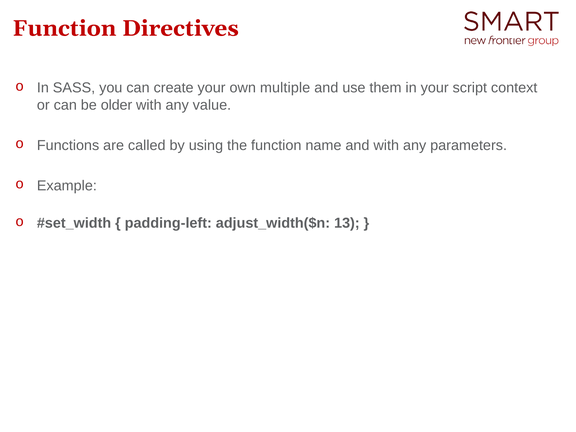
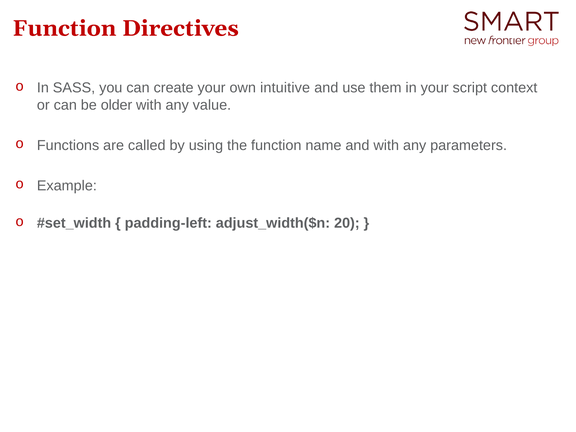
multiple: multiple -> intuitive (285, 88)
13: 13 -> 20 (347, 223)
